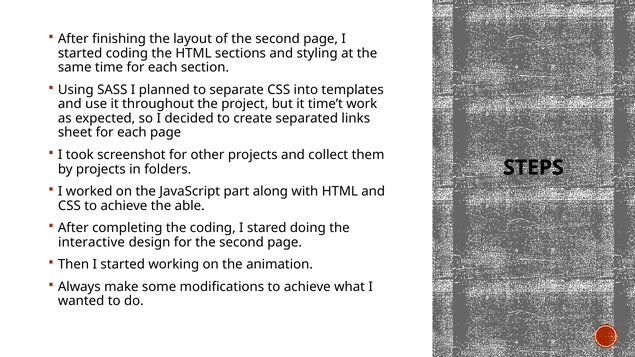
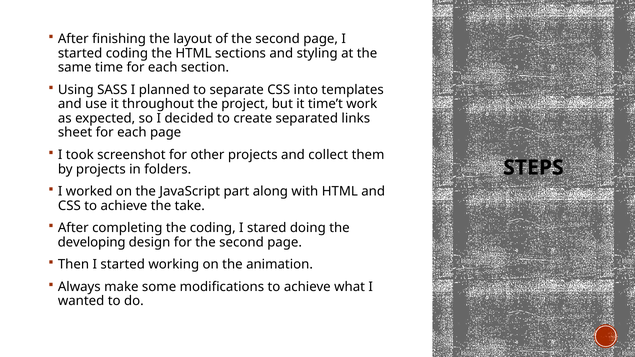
able: able -> take (190, 206)
interactive: interactive -> developing (92, 242)
